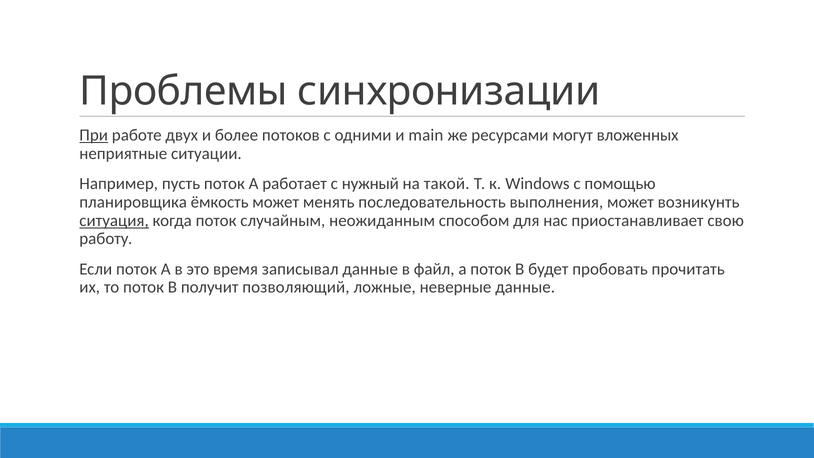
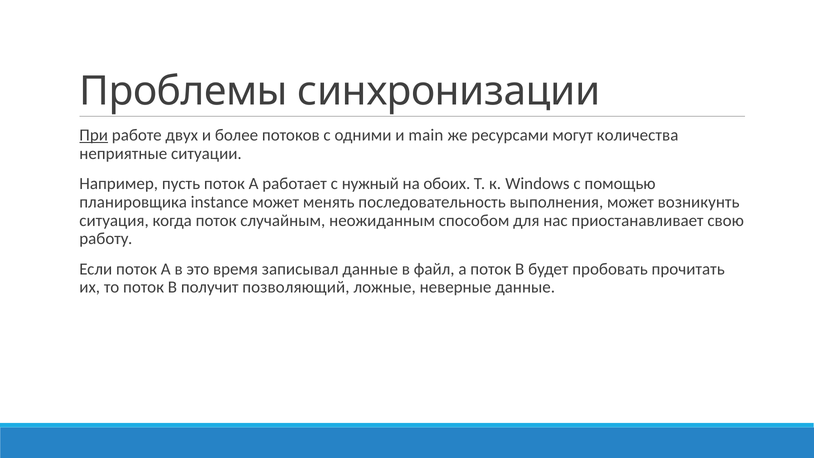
вложенных: вложенных -> количества (638, 135)
такой: такой -> обоих (447, 184)
ёмкость: ёмкость -> instance (220, 202)
ситуация underline: present -> none (114, 220)
